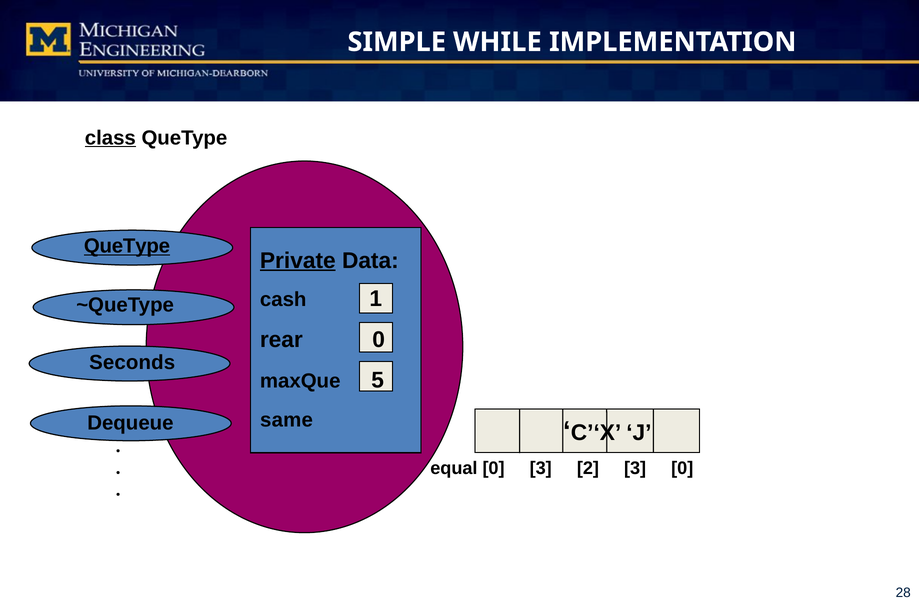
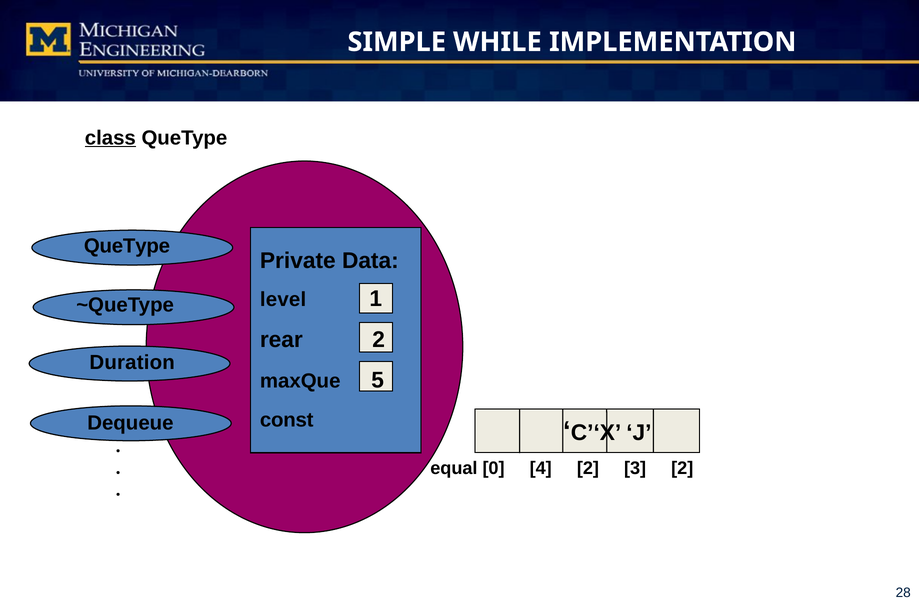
QueType underline: present -> none (127, 246)
Private underline: present -> none (298, 260)
cash: cash -> level (283, 299)
rear 0: 0 -> 2 (379, 339)
Seconds: Seconds -> Duration (132, 362)
same: same -> const (287, 420)
0 3: 3 -> 4 (541, 468)
3 0: 0 -> 2 (682, 468)
